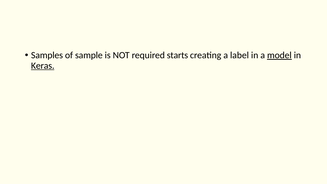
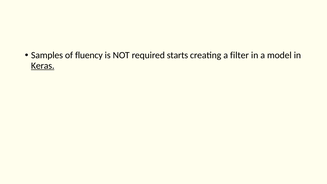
sample: sample -> fluency (89, 55)
label: label -> filter (239, 55)
model underline: present -> none (279, 55)
